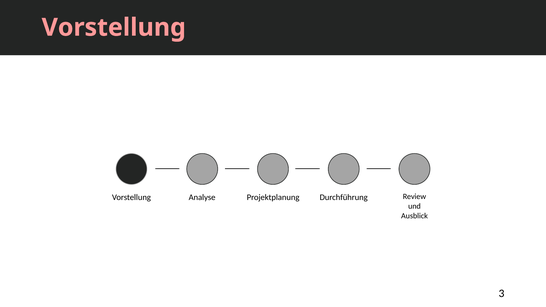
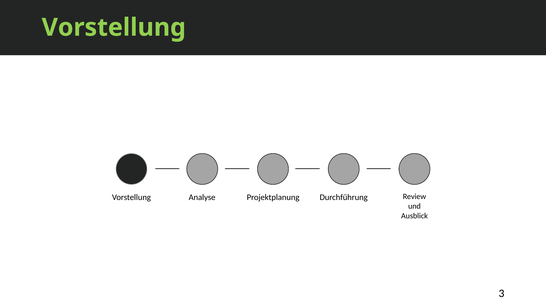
Vorstellung colour: pink -> light green (114, 27)
